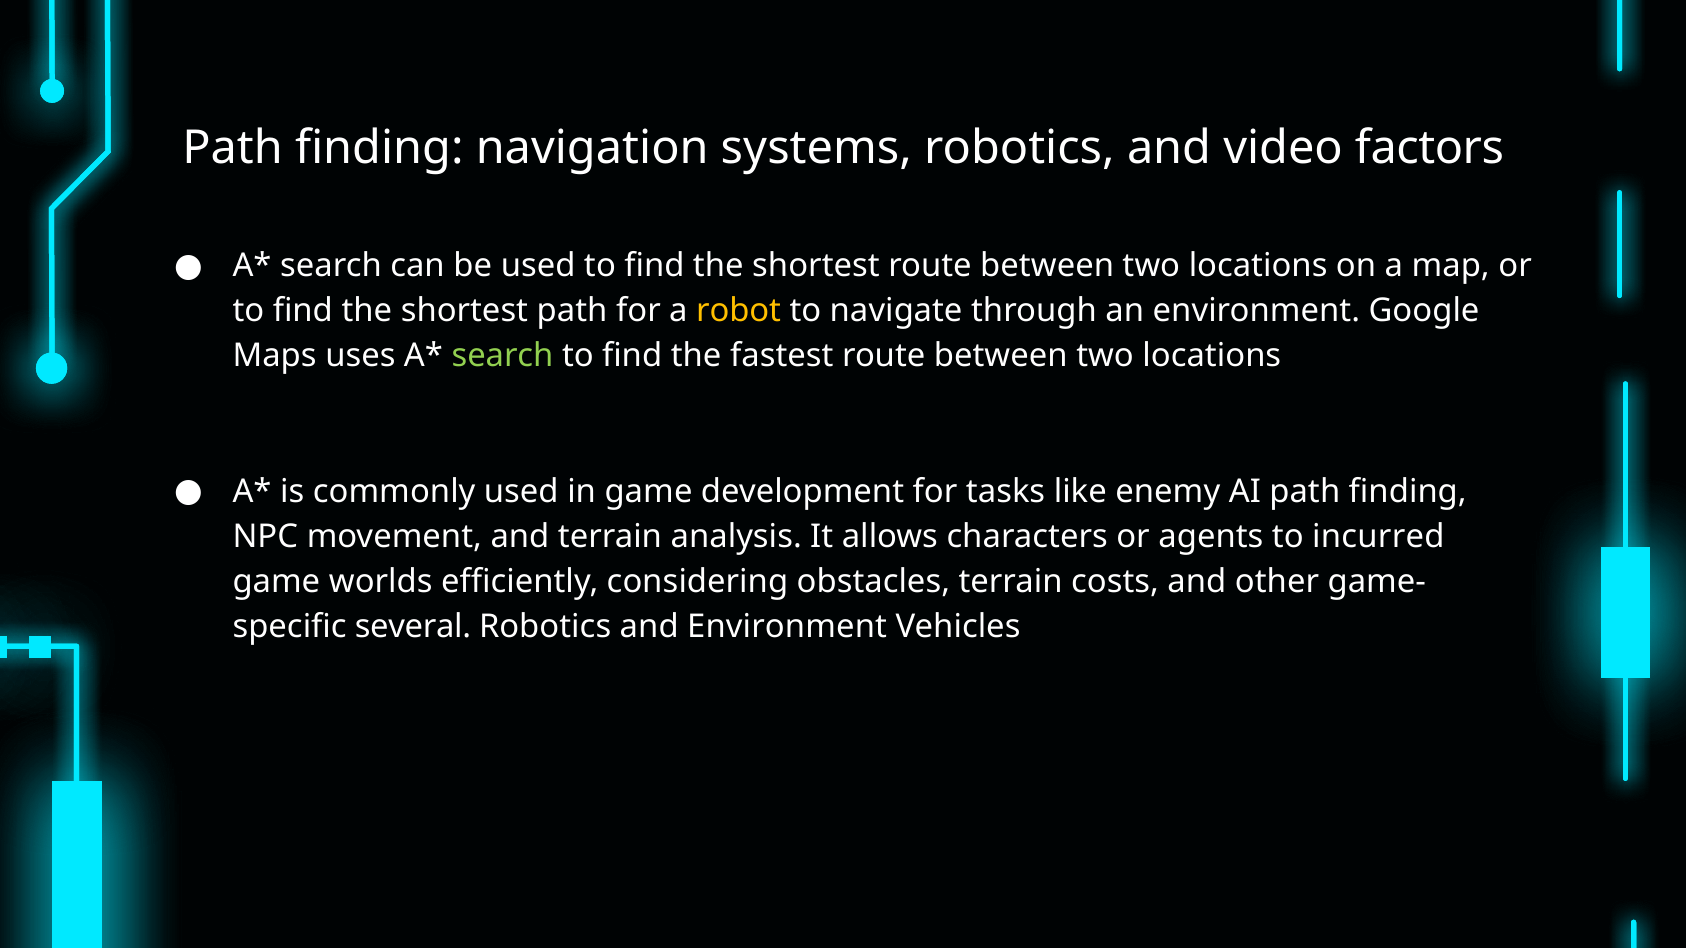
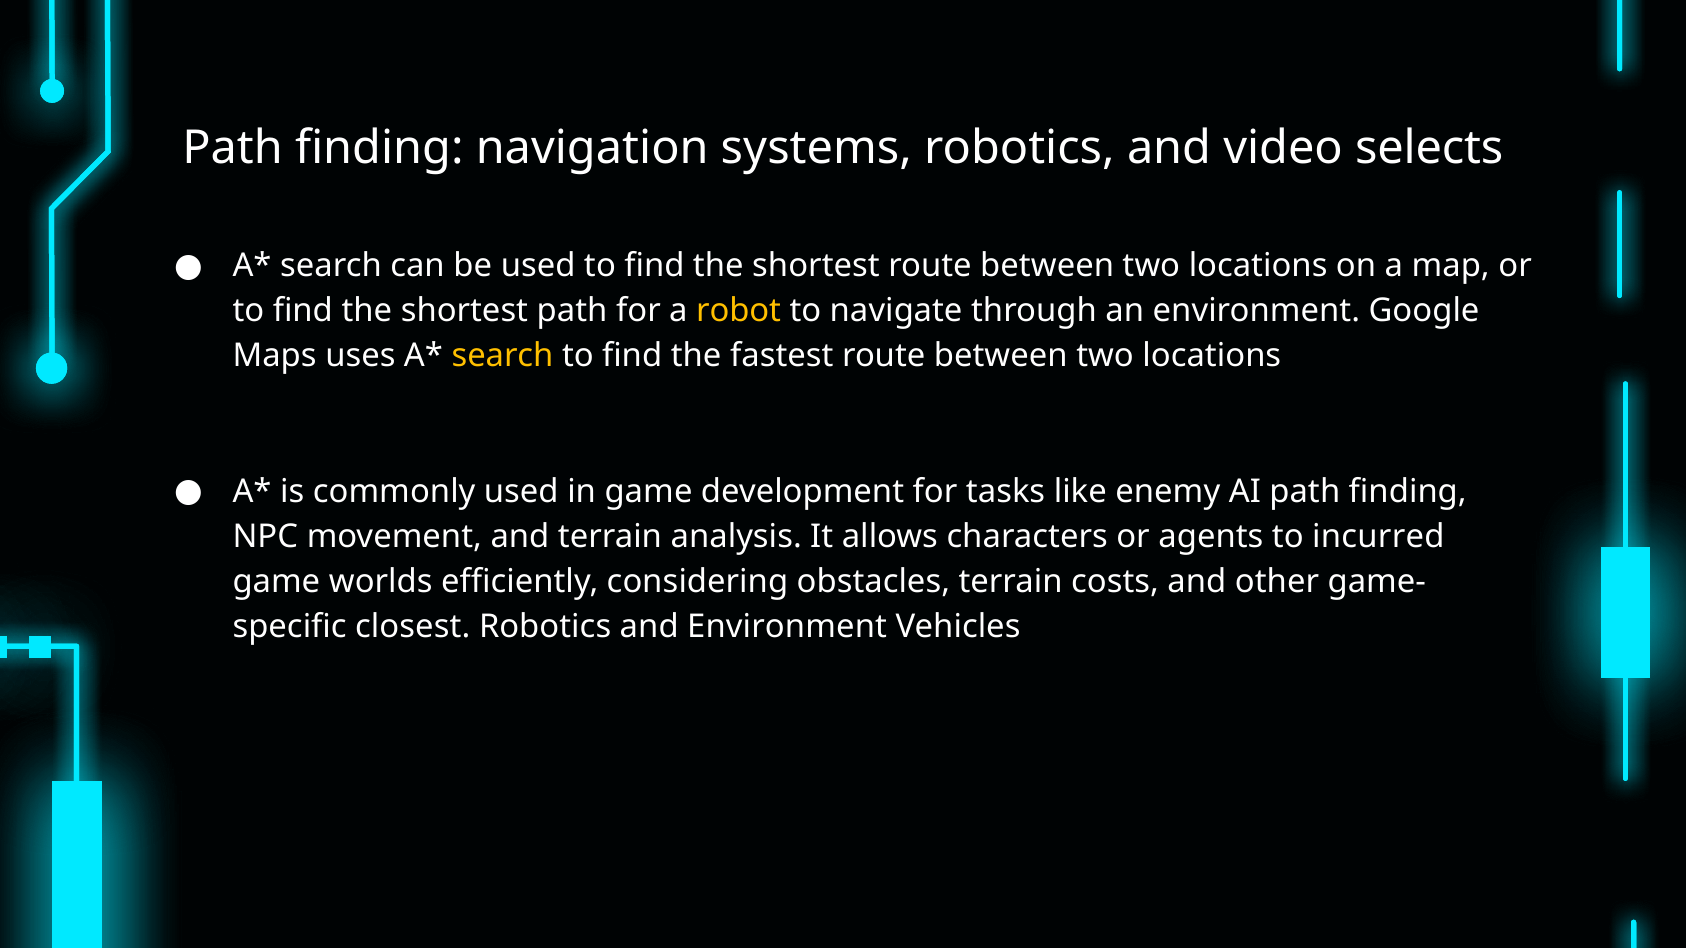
factors: factors -> selects (1429, 148)
search colour: light green -> yellow (503, 356)
several: several -> closest (413, 627)
